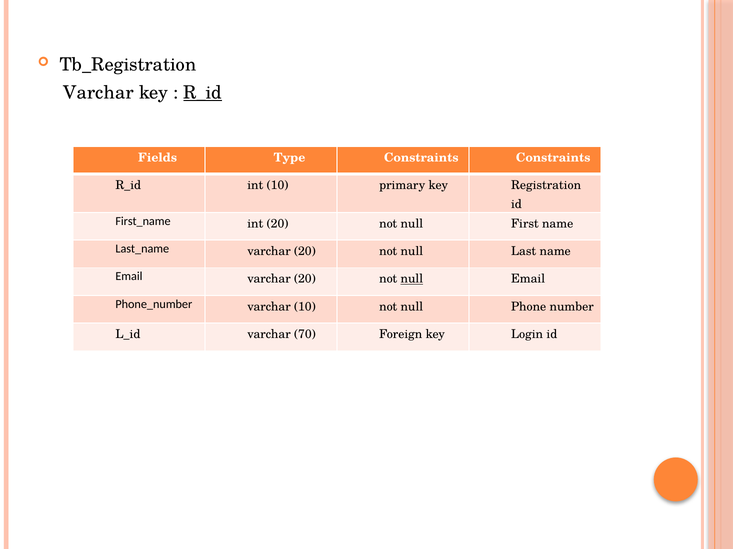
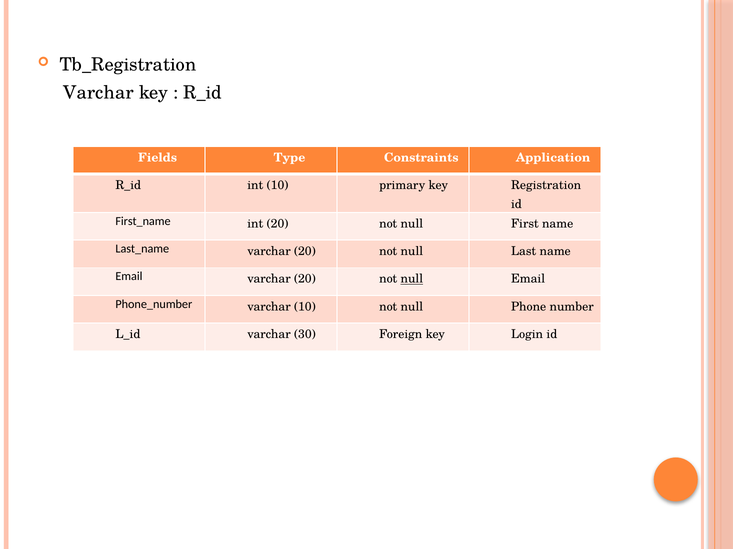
R_id underline: present -> none (203, 93)
Constraints Constraints: Constraints -> Application (553, 158)
70: 70 -> 30 (305, 335)
